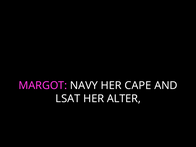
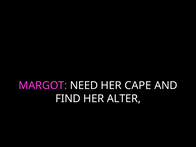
NAVY: NAVY -> NEED (84, 86)
LSAT: LSAT -> FIND (68, 99)
